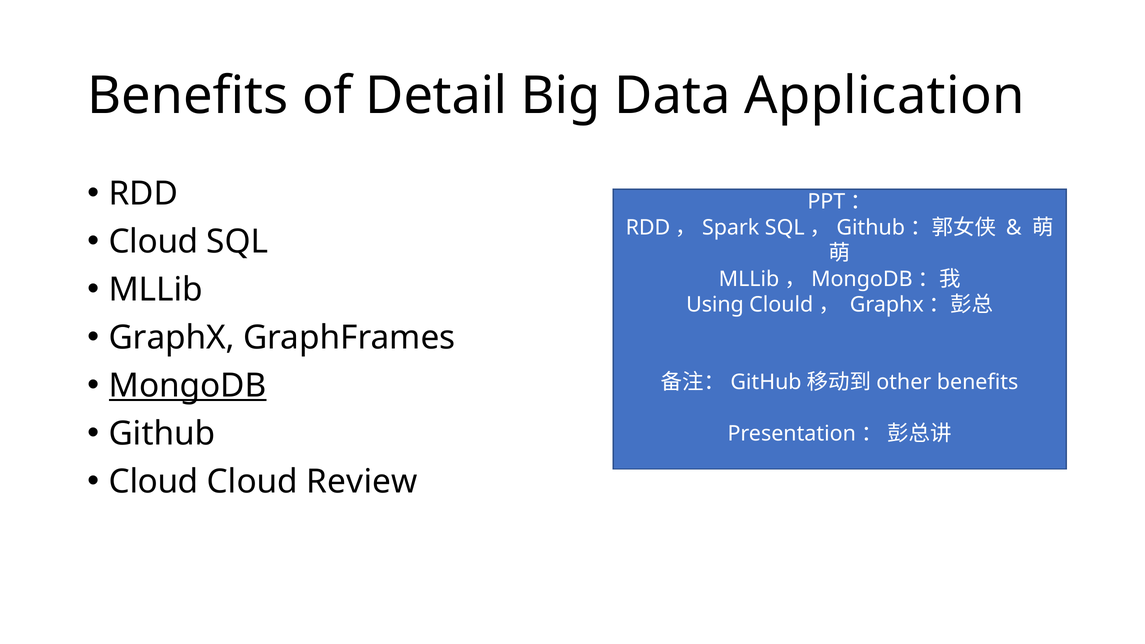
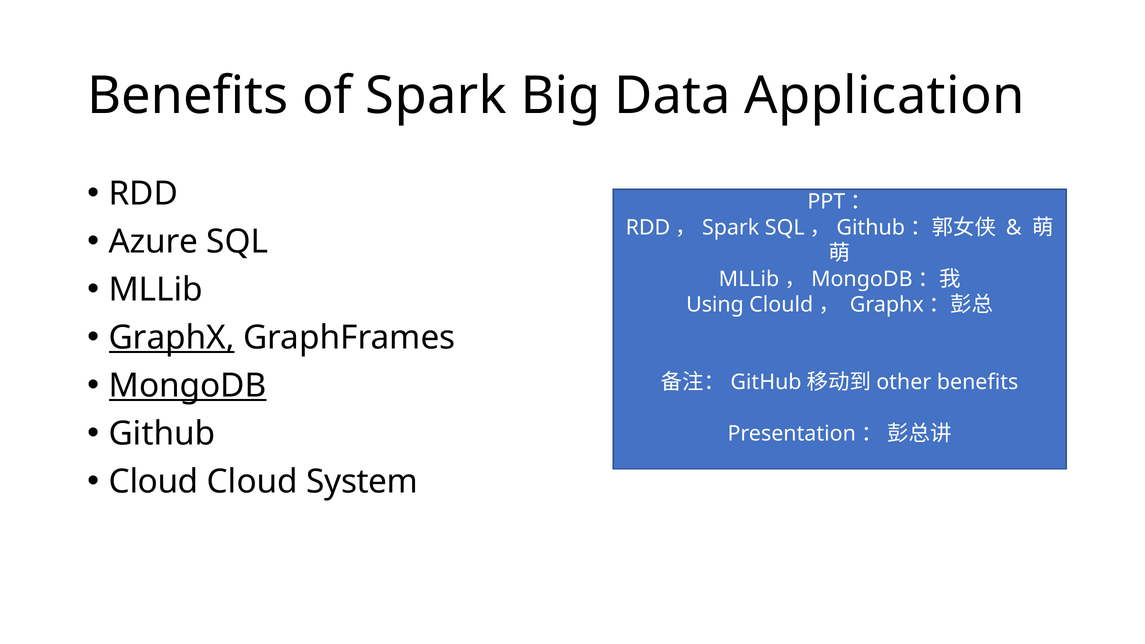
Detail: Detail -> Spark (436, 96)
Cloud: Cloud -> Azure (153, 242)
GraphX underline: none -> present (172, 338)
Review: Review -> System (362, 482)
